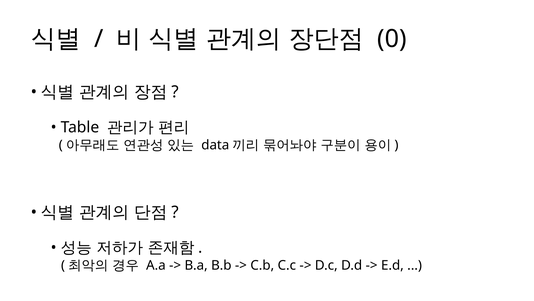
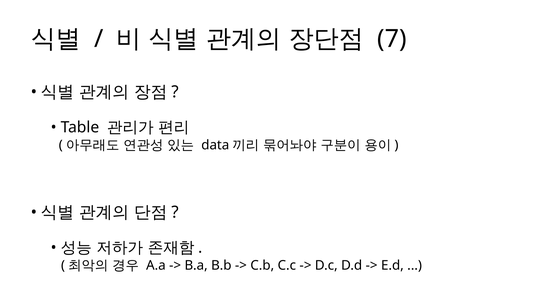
0: 0 -> 7 (392, 39)
